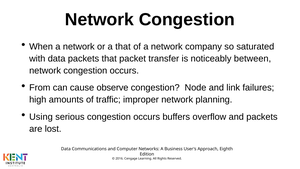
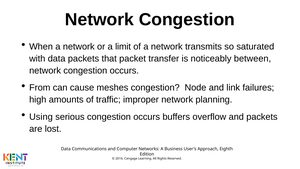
a that: that -> limit (123, 47)
company: company -> transmits (204, 47)
observe: observe -> meshes (112, 88)
